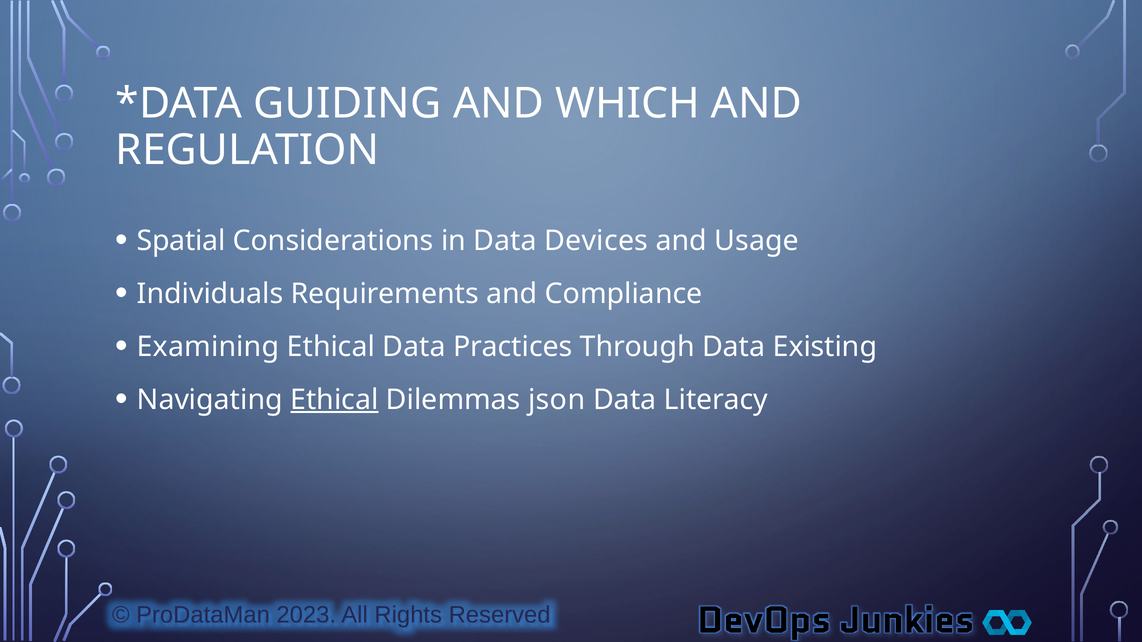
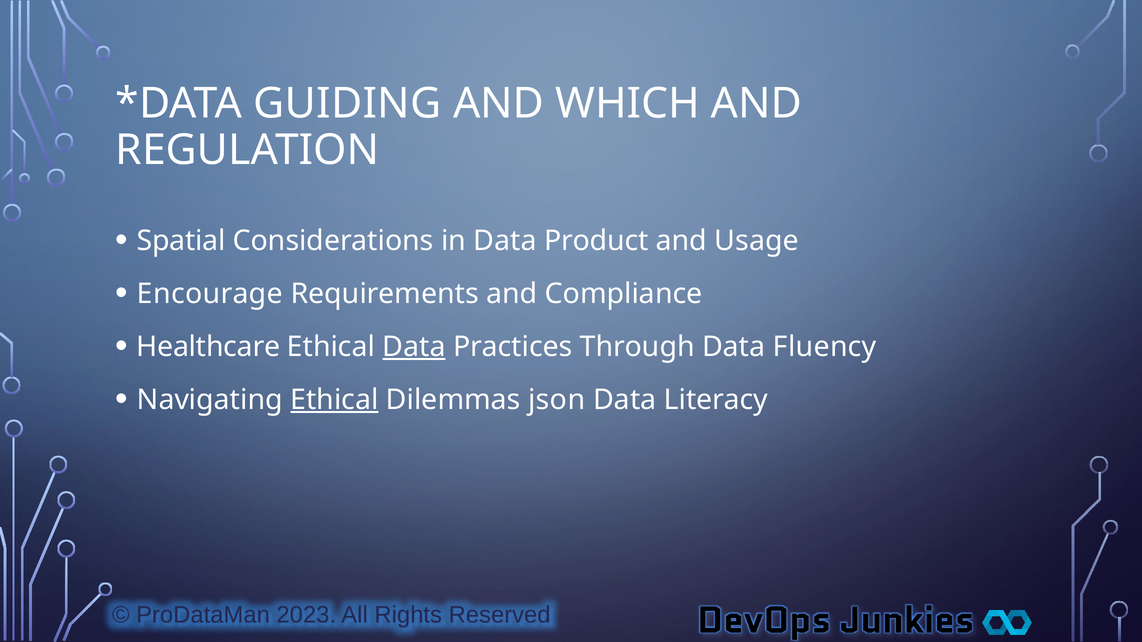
Devices: Devices -> Product (596, 241)
Individuals: Individuals -> Encourage (210, 294)
Examining: Examining -> Healthcare (208, 347)
Data underline: none -> present (414, 347)
Existing: Existing -> Fluency (825, 347)
